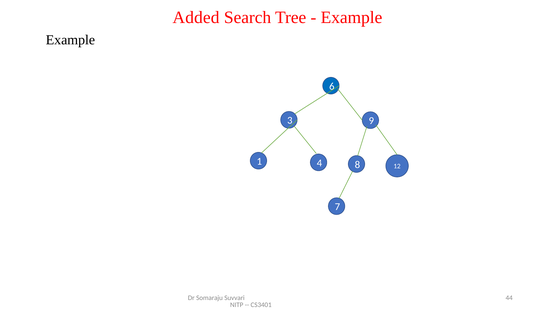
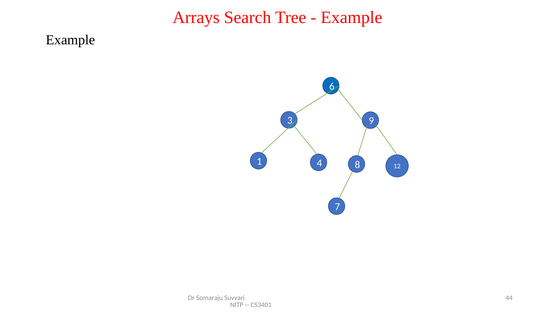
Added: Added -> Arrays (196, 18)
